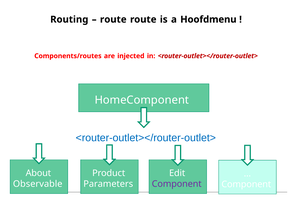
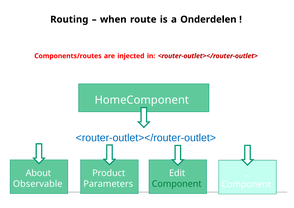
route: route -> when (113, 19)
Hoofdmenu: Hoofdmenu -> Onderdelen (208, 19)
Component colour: purple -> green (177, 184)
